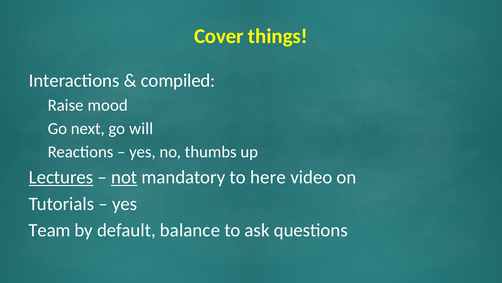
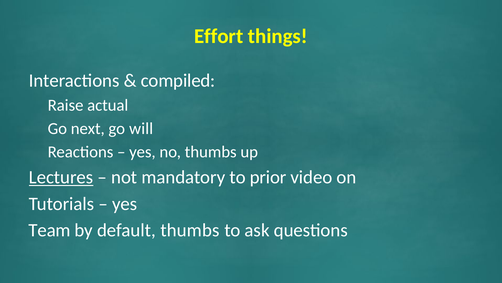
Cover: Cover -> Effort (219, 36)
mood: mood -> actual (108, 105)
not underline: present -> none (124, 177)
here: here -> prior (268, 177)
default balance: balance -> thumbs (190, 230)
